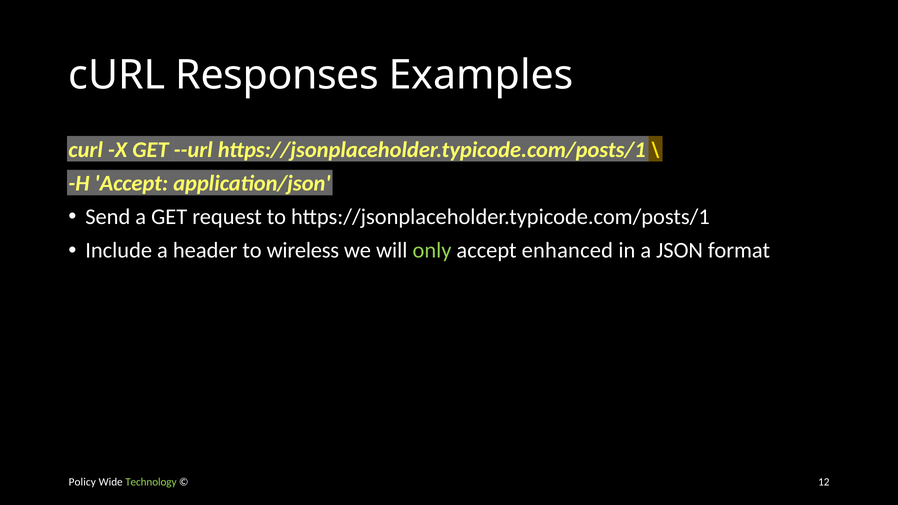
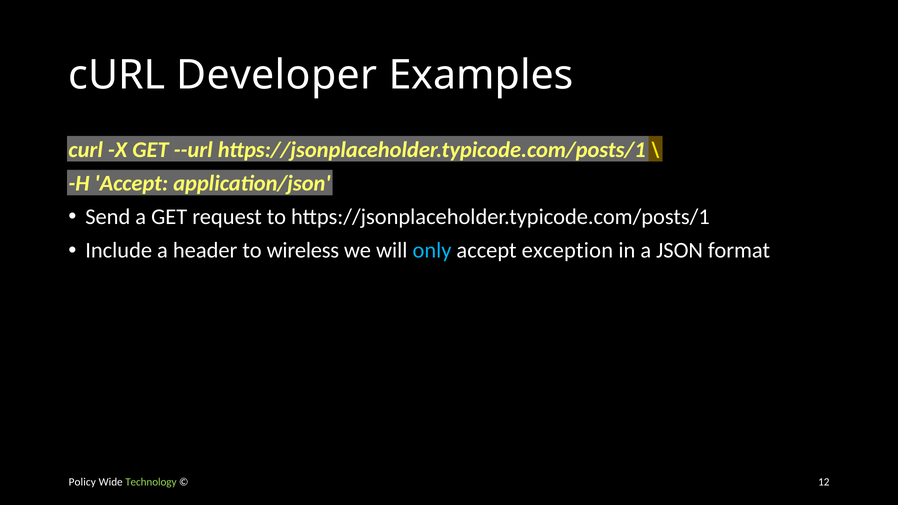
Responses: Responses -> Developer (277, 75)
only colour: light green -> light blue (432, 251)
enhanced: enhanced -> exception (567, 251)
